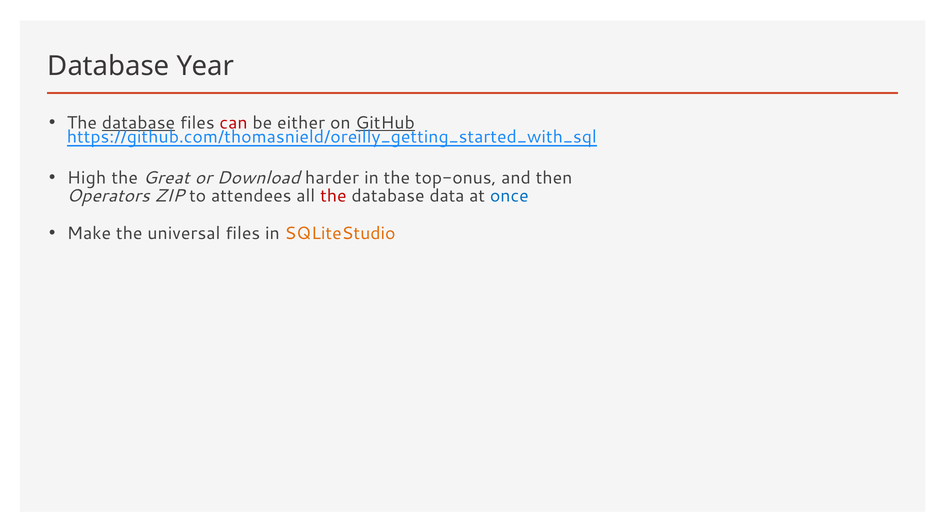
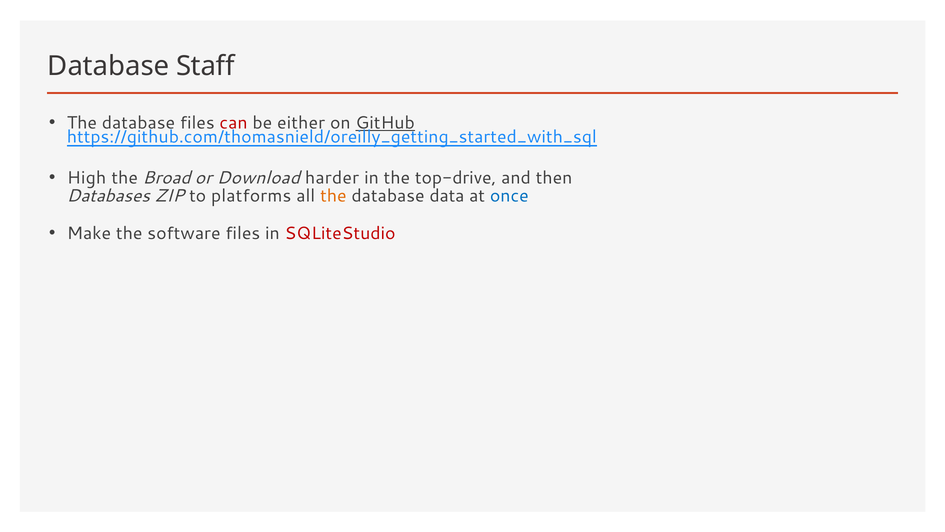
Year: Year -> Staff (205, 66)
database underline: present -> none (138, 123)
Great: Great -> Broad (167, 178)
top-onus: top-onus -> top-drive (456, 178)
Operators: Operators -> Databases (108, 196)
attendees: attendees -> platforms (251, 196)
the colour: red -> orange (333, 196)
universal: universal -> software (184, 233)
SQLiteStudio colour: orange -> red (340, 233)
